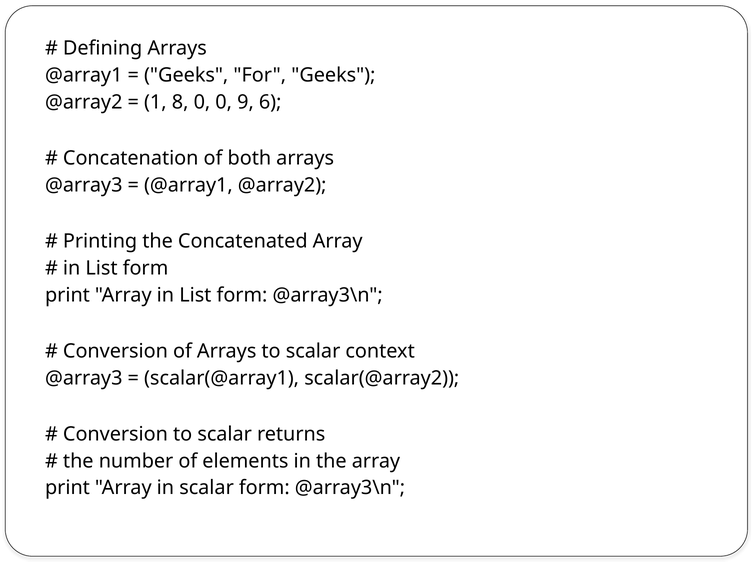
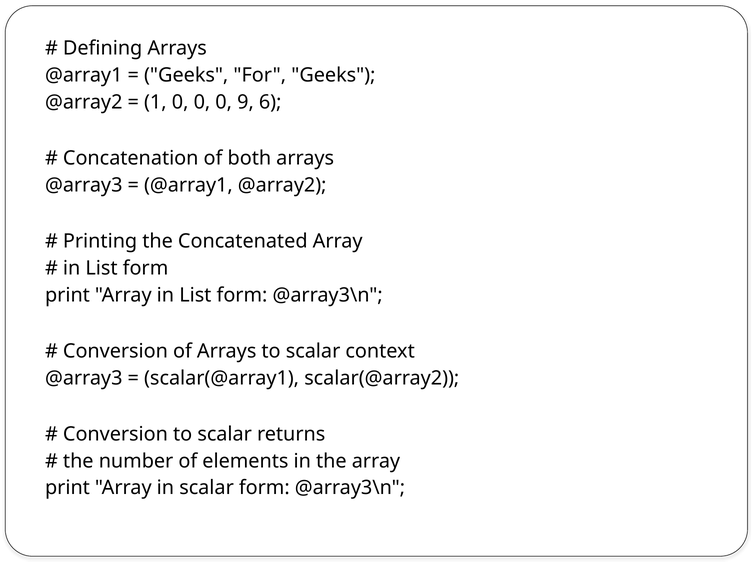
1 8: 8 -> 0 (180, 102)
